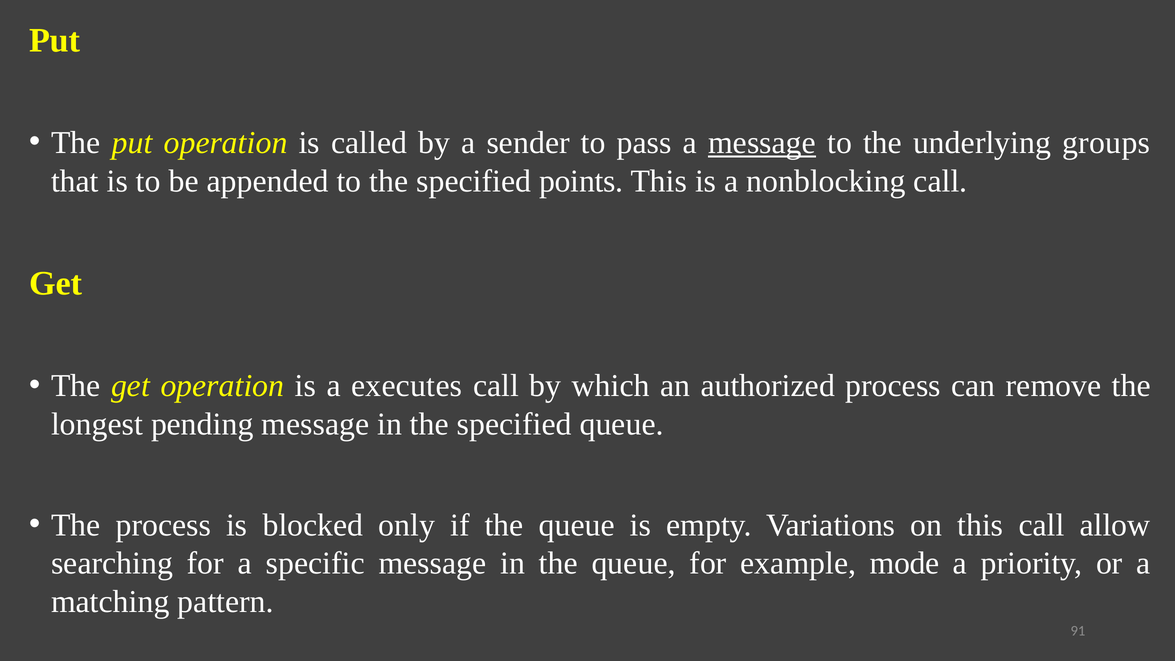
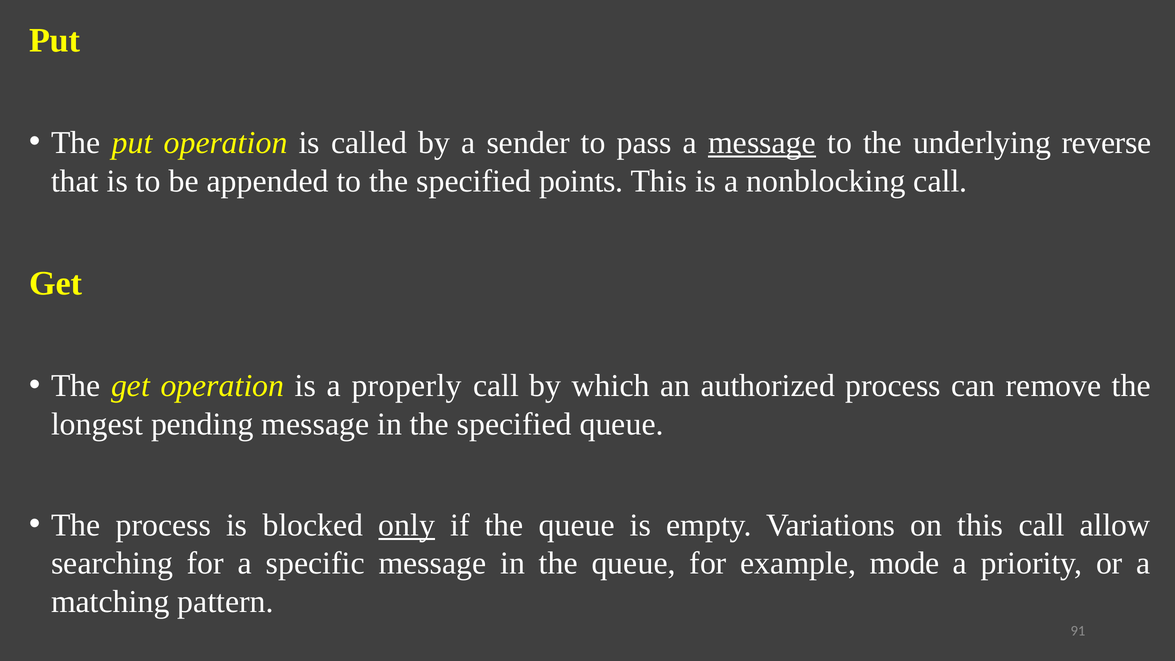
groups: groups -> reverse (1107, 143)
executes: executes -> properly (407, 386)
only underline: none -> present (407, 525)
